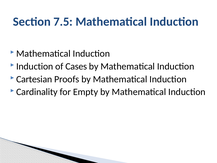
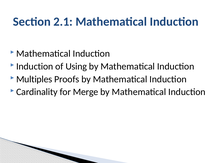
7.5: 7.5 -> 2.1 (63, 22)
Cases: Cases -> Using (76, 66)
Cartesian: Cartesian -> Multiples (34, 79)
Empty: Empty -> Merge (86, 92)
